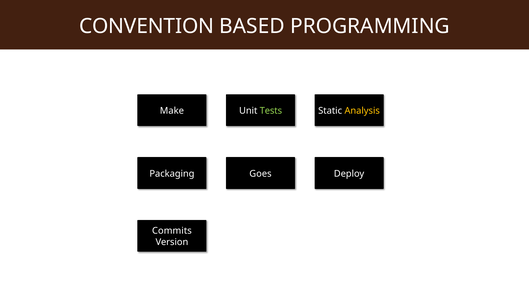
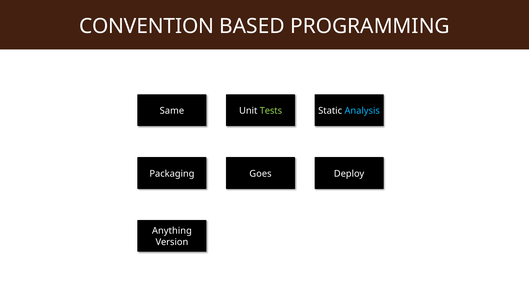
Make: Make -> Same (172, 111)
Analysis colour: yellow -> light blue (362, 111)
Commits: Commits -> Anything (172, 231)
